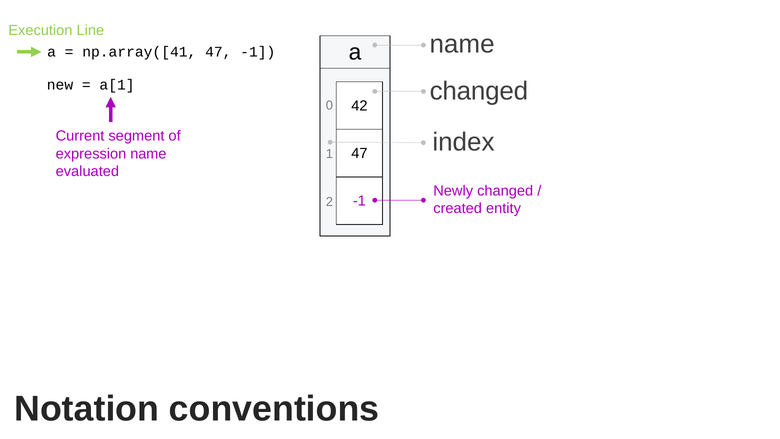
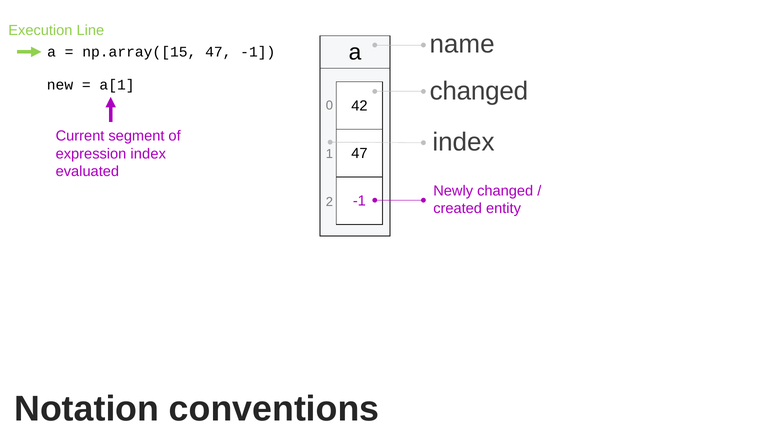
np.array([41: np.array([41 -> np.array([15 (139, 52)
expression name: name -> index (148, 154)
